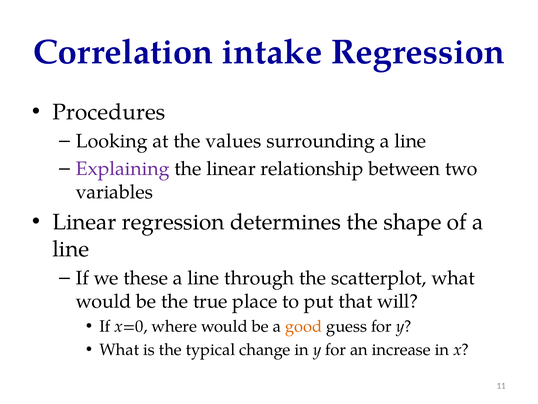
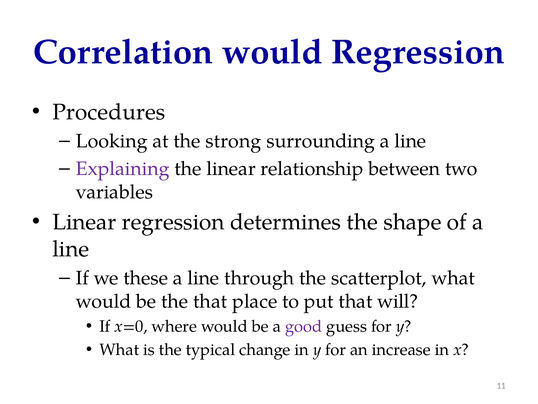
Correlation intake: intake -> would (272, 52)
values: values -> strong (233, 141)
the true: true -> that (210, 301)
good colour: orange -> purple (304, 326)
